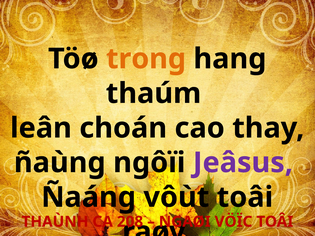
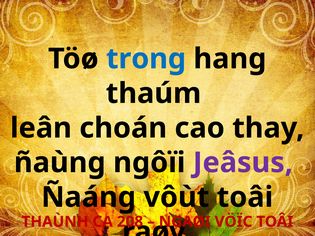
trong colour: orange -> blue (146, 59)
